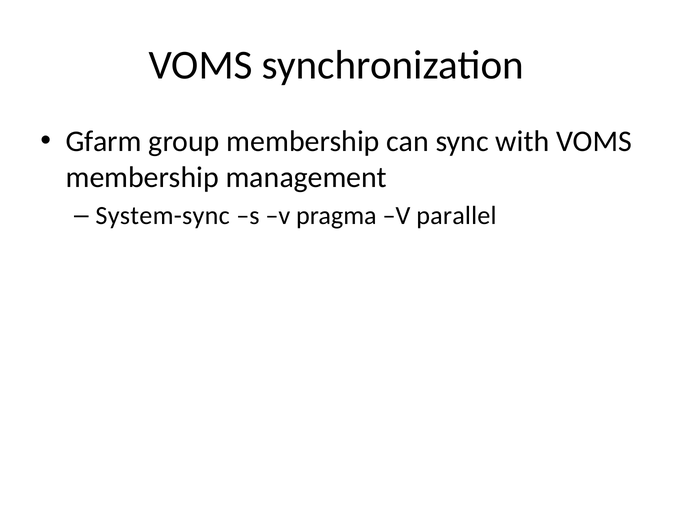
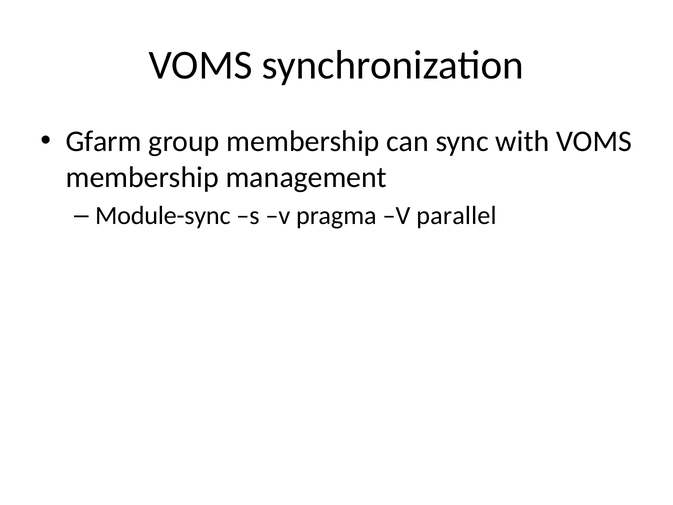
System-sync: System-sync -> Module-sync (163, 216)
